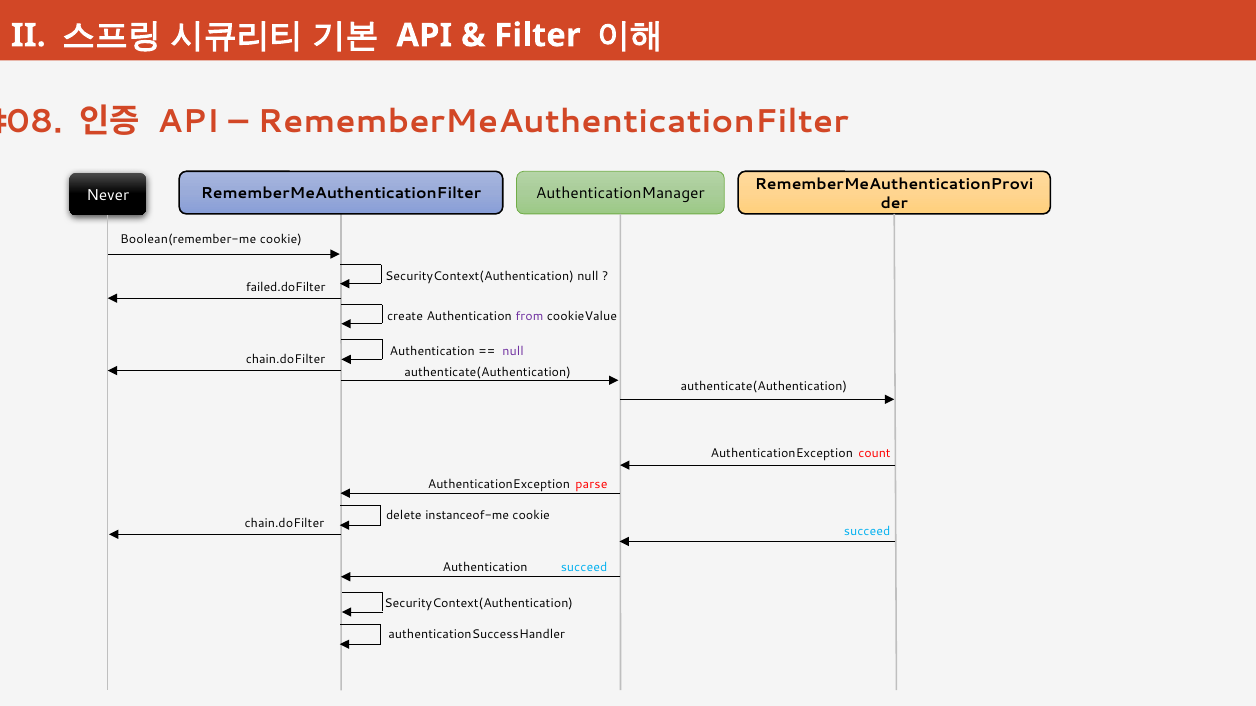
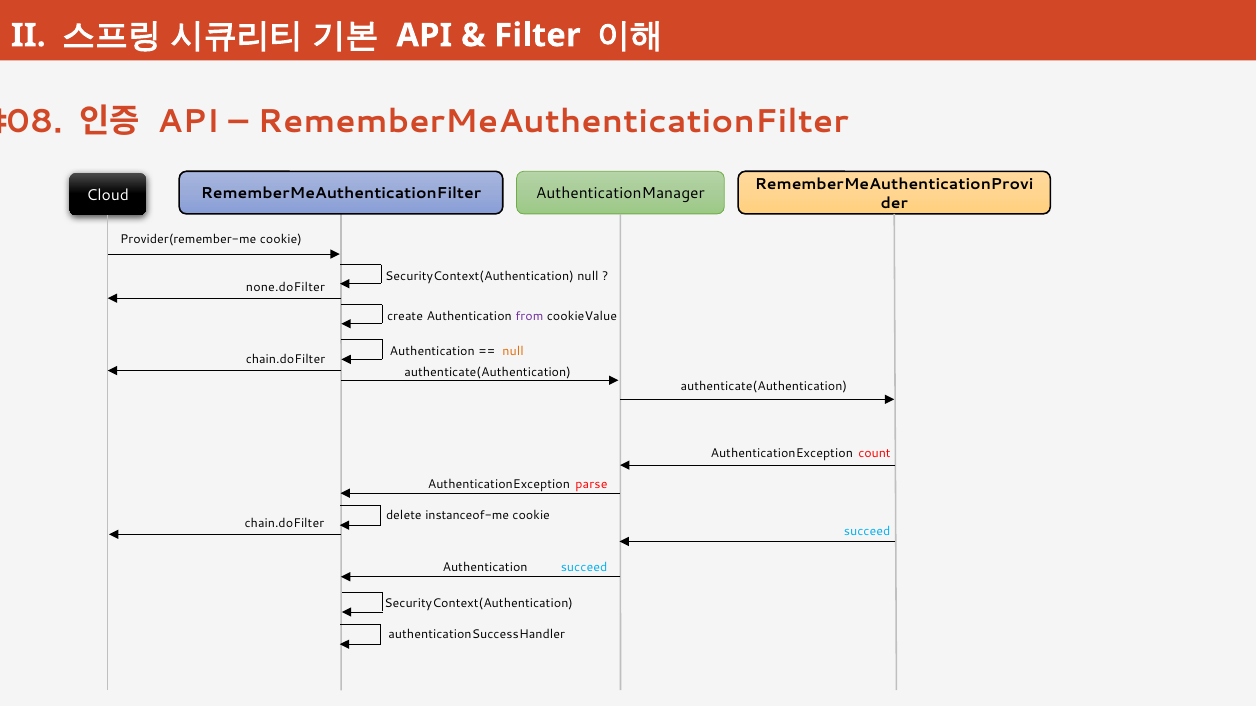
Never: Never -> Cloud (108, 195)
Boolean(remember-me: Boolean(remember-me -> Provider(remember-me (188, 240)
failed.doFilter: failed.doFilter -> none.doFilter (285, 287)
null colour: purple -> orange (513, 352)
